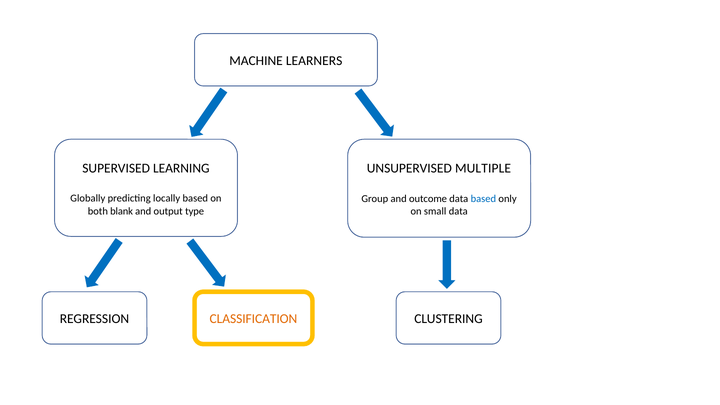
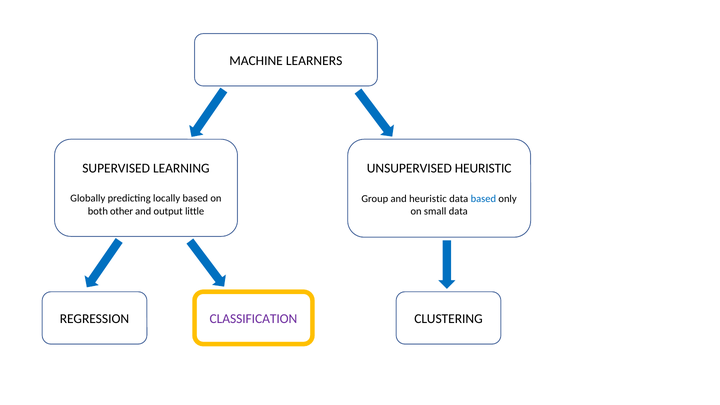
UNSUPERVISED MULTIPLE: MULTIPLE -> HEURISTIC (483, 168)
and outcome: outcome -> heuristic (428, 199)
blank: blank -> other (122, 211)
type: type -> little (195, 211)
CLASSIFICATION colour: orange -> purple (253, 319)
